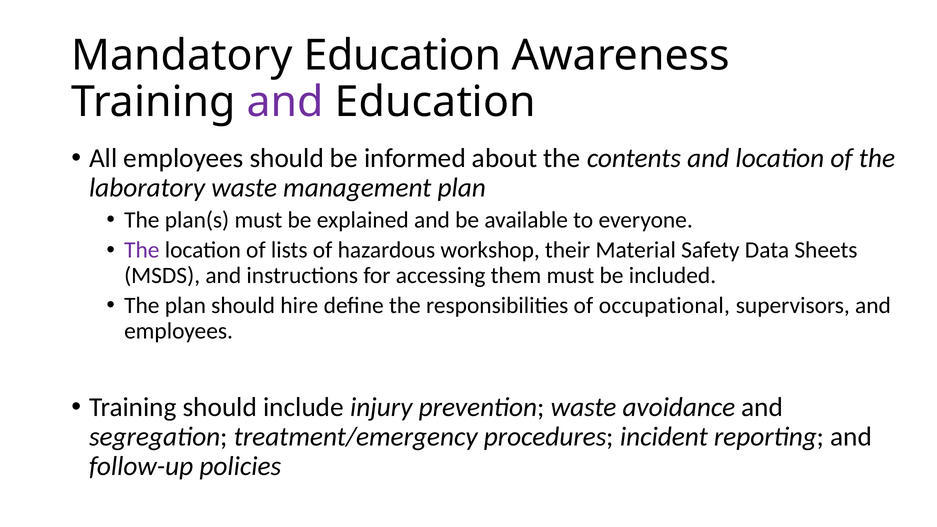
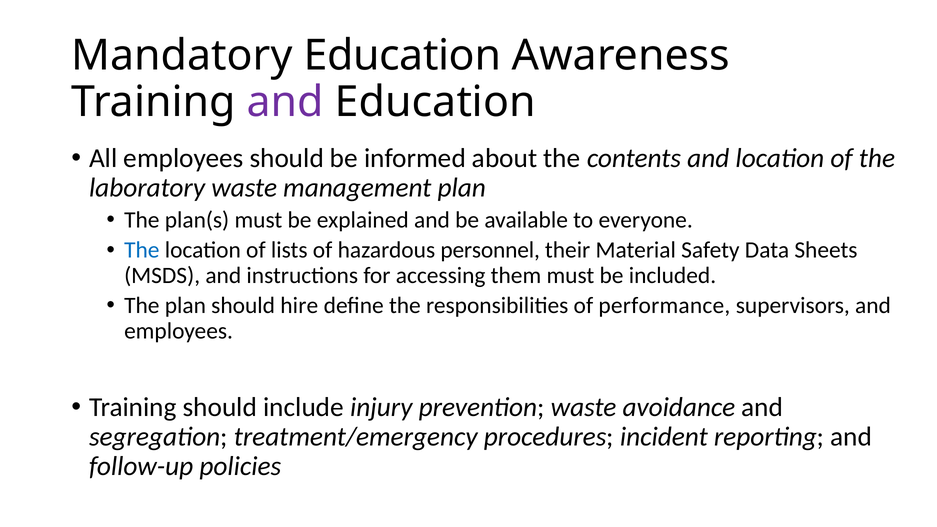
The colour: purple -> blue (142, 250)
workshop: workshop -> personnel (490, 250)
occupational: occupational -> performance (664, 306)
